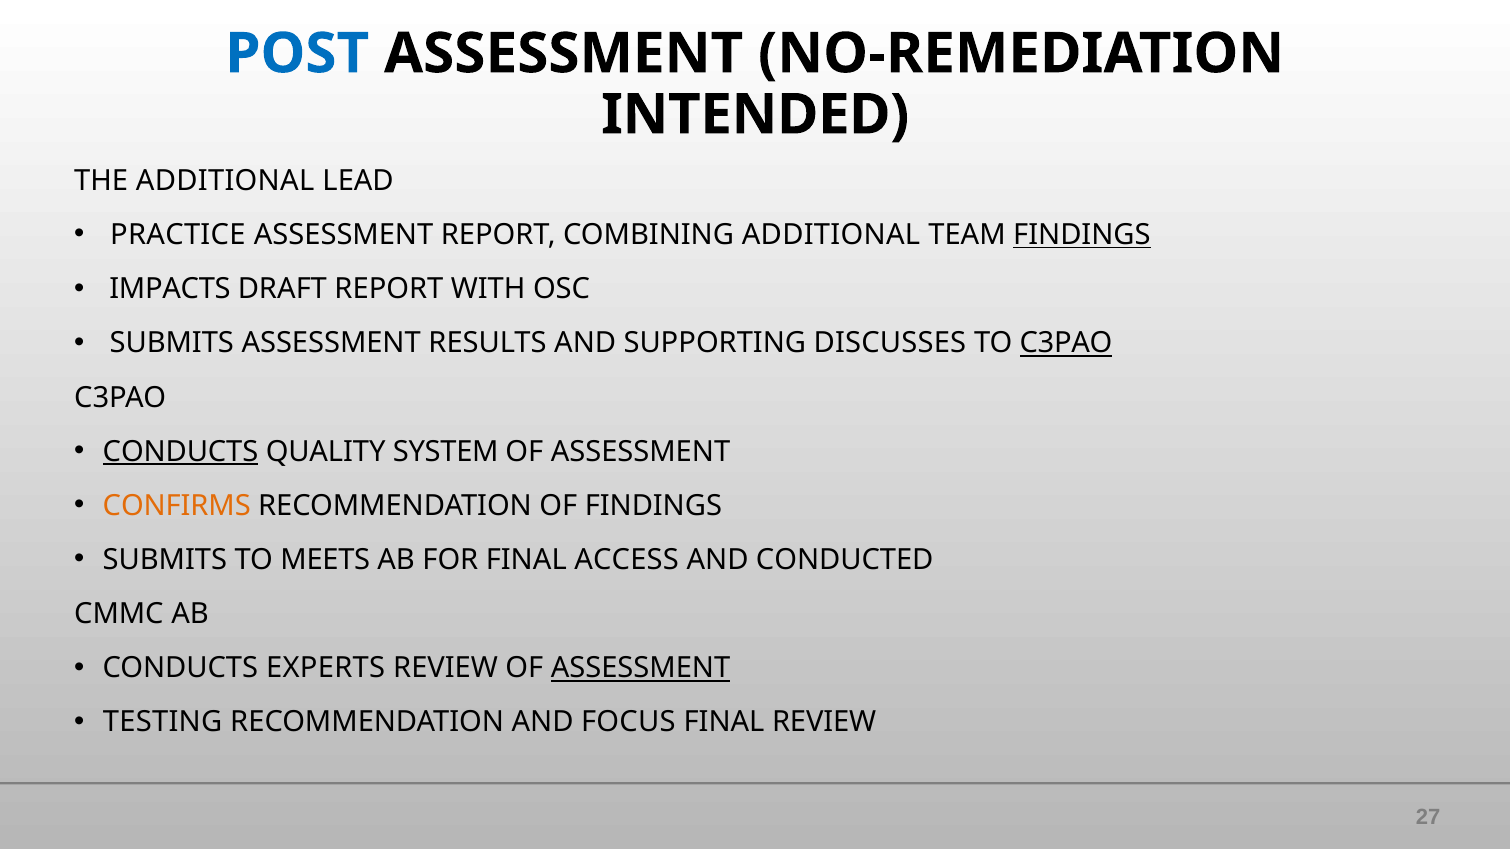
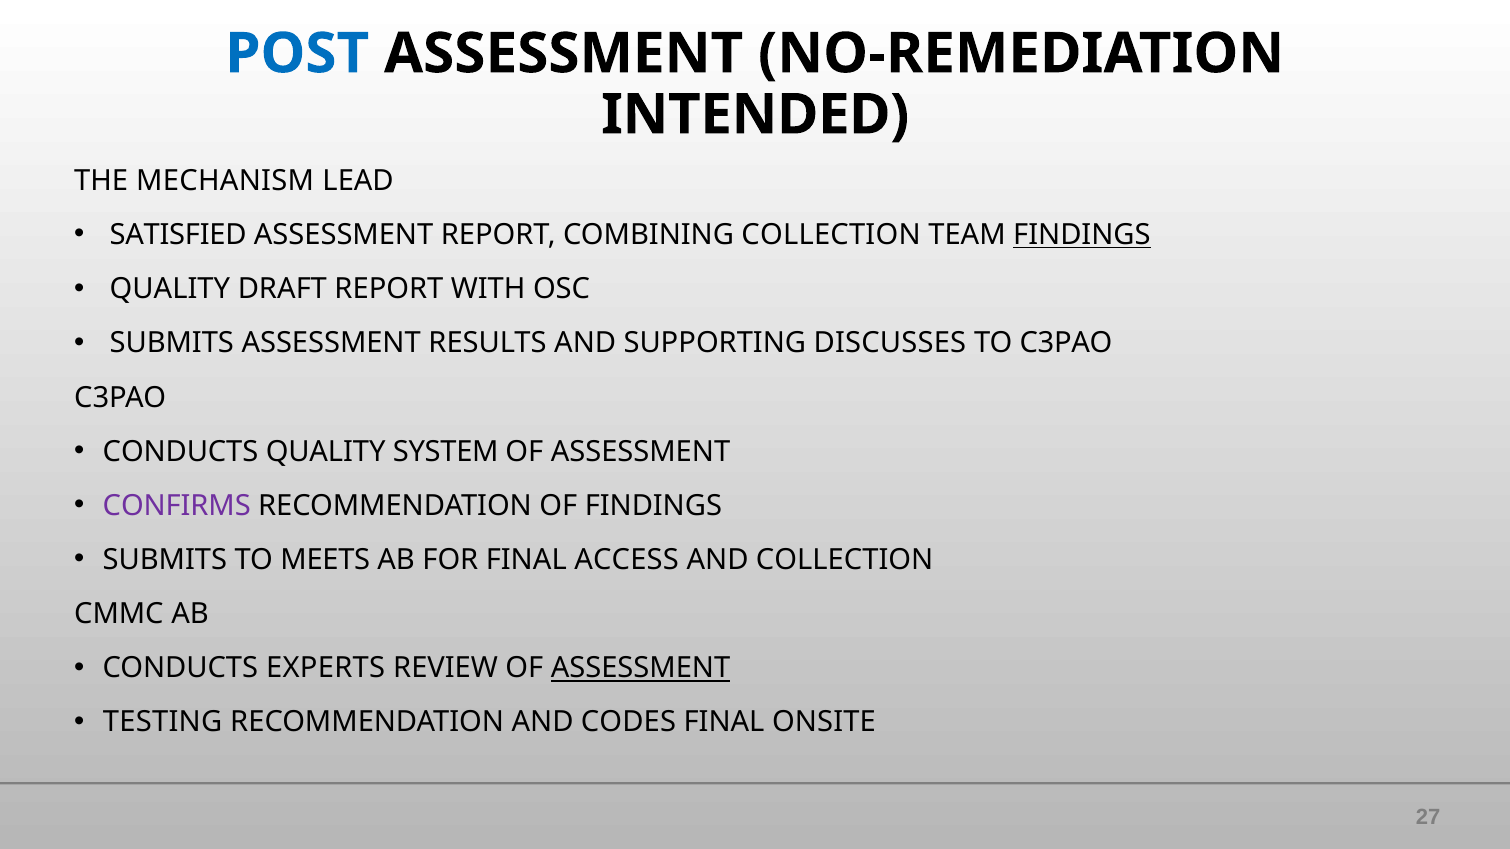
THE ADDITIONAL: ADDITIONAL -> MECHANISM (225, 181)
PRACTICE: PRACTICE -> SATISFIED (178, 235)
COMBINING ADDITIONAL: ADDITIONAL -> COLLECTION (831, 235)
IMPACTS: IMPACTS -> QUALITY (170, 289)
C3PAO underline: present -> none (1066, 343)
CONDUCTS underline: present -> none (181, 452)
CONFIRMS colour: orange -> purple (177, 506)
AND CONDUCTED: CONDUCTED -> COLLECTION (845, 560)
FOCUS: FOCUS -> CODES (628, 723)
FINAL REVIEW: REVIEW -> ONSITE (824, 723)
